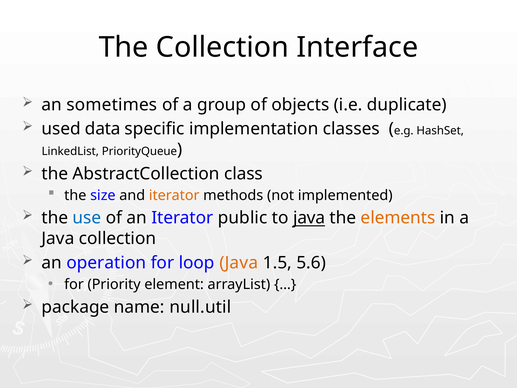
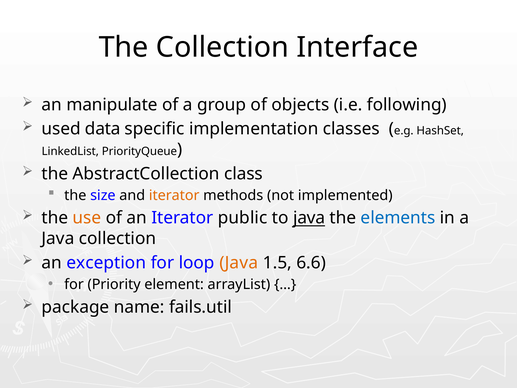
sometimes: sometimes -> manipulate (112, 105)
duplicate: duplicate -> following (407, 105)
use colour: blue -> orange (87, 218)
elements colour: orange -> blue (398, 218)
operation: operation -> exception (106, 263)
5.6: 5.6 -> 6.6 (311, 263)
null.util: null.util -> fails.util (200, 307)
